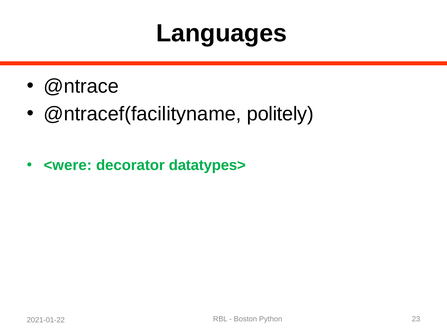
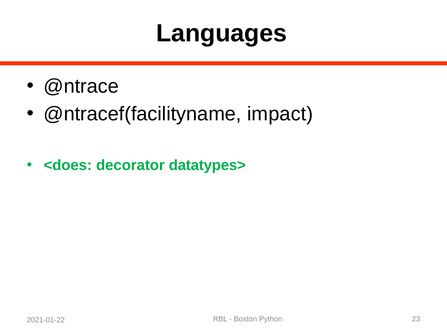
politely: politely -> impact (280, 114)
<were: <were -> <does (68, 165)
